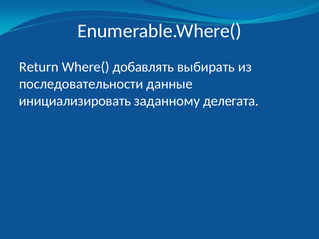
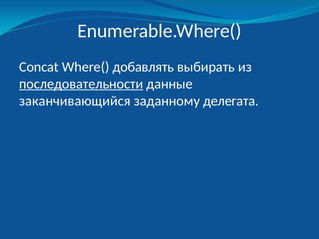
Return: Return -> Concat (39, 67)
последовательности underline: none -> present (81, 84)
инициализировать: инициализировать -> заканчивающийся (75, 101)
